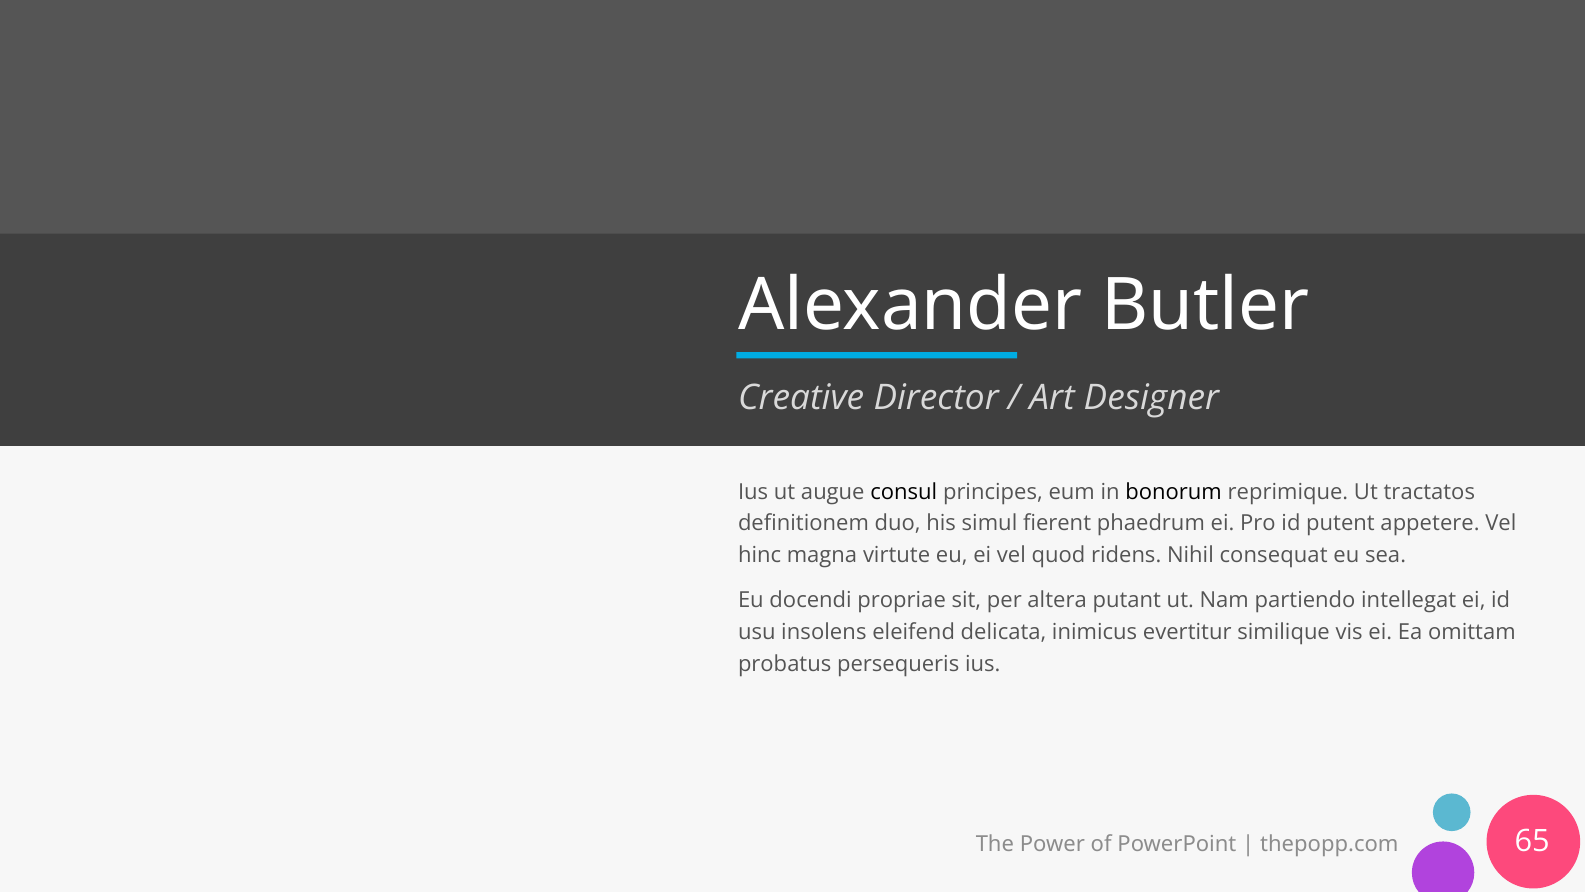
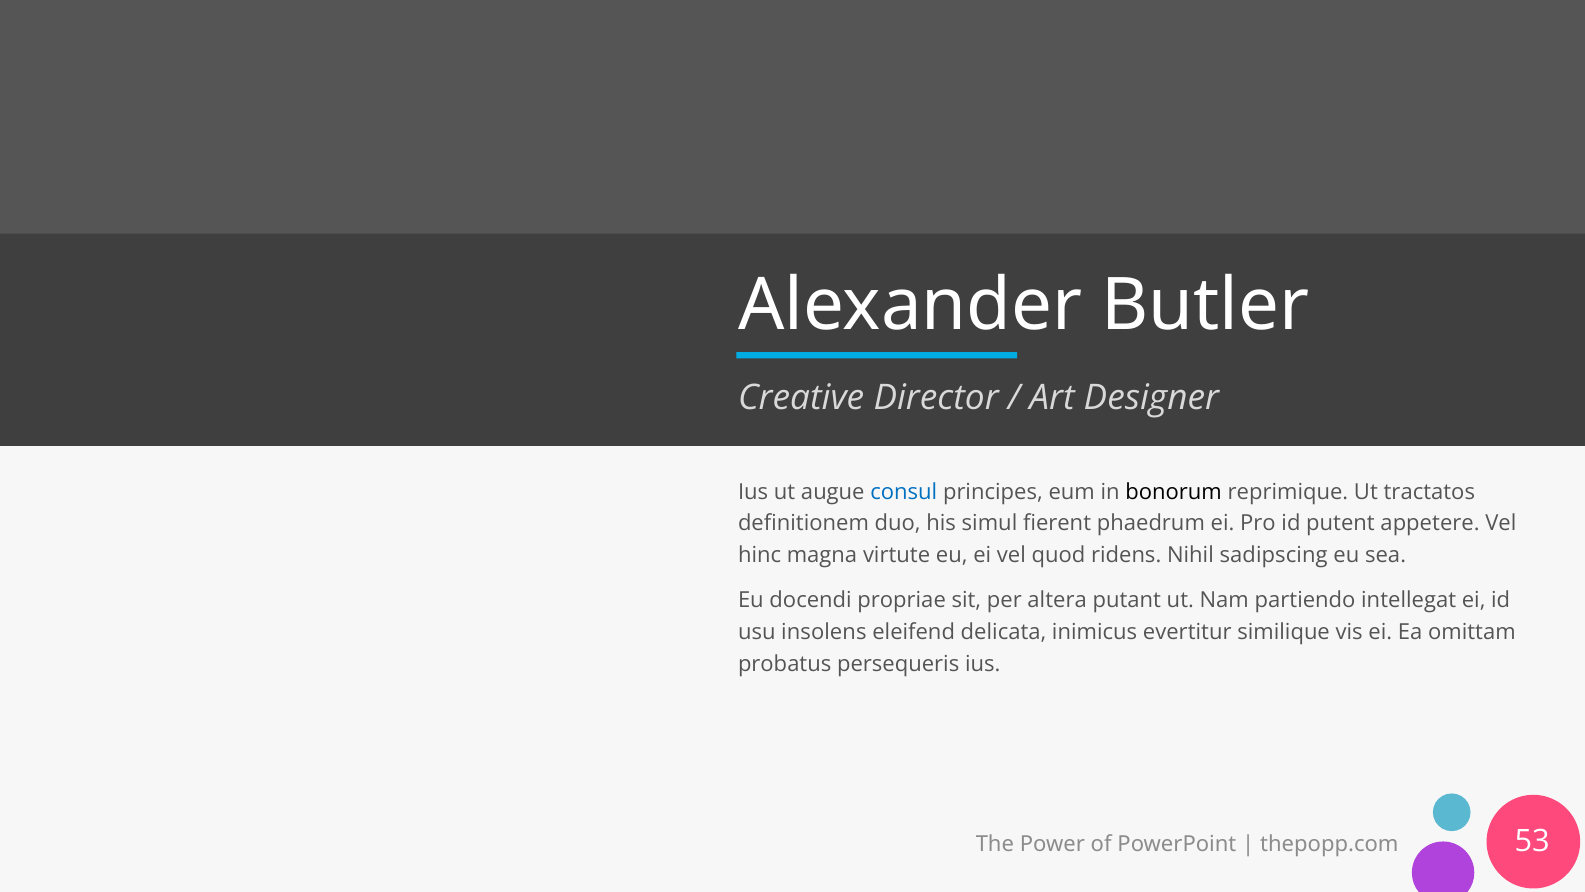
consul colour: black -> blue (904, 492)
consequat: consequat -> sadipscing (1274, 555)
65: 65 -> 53 (1532, 841)
